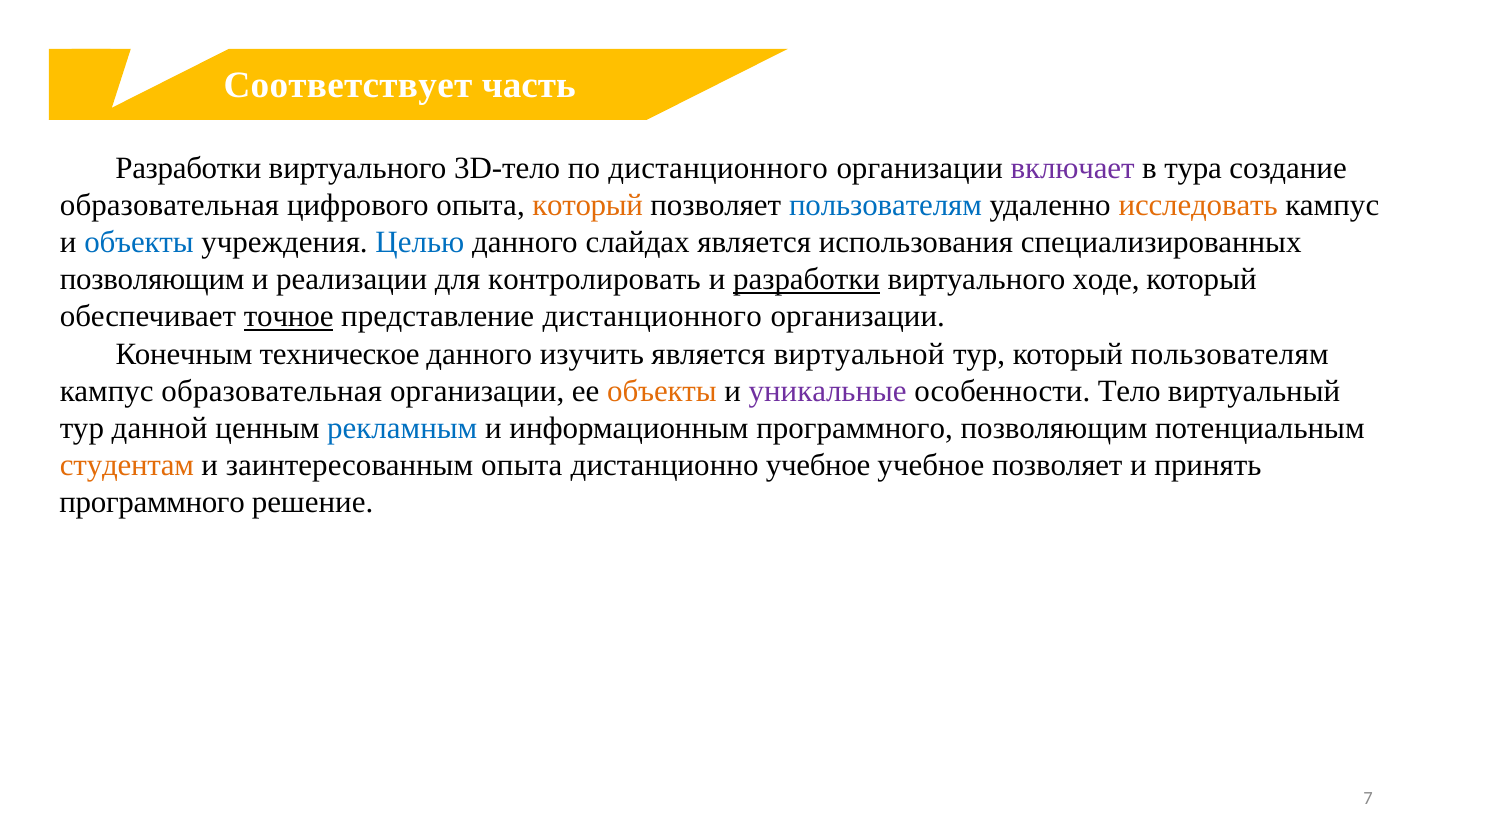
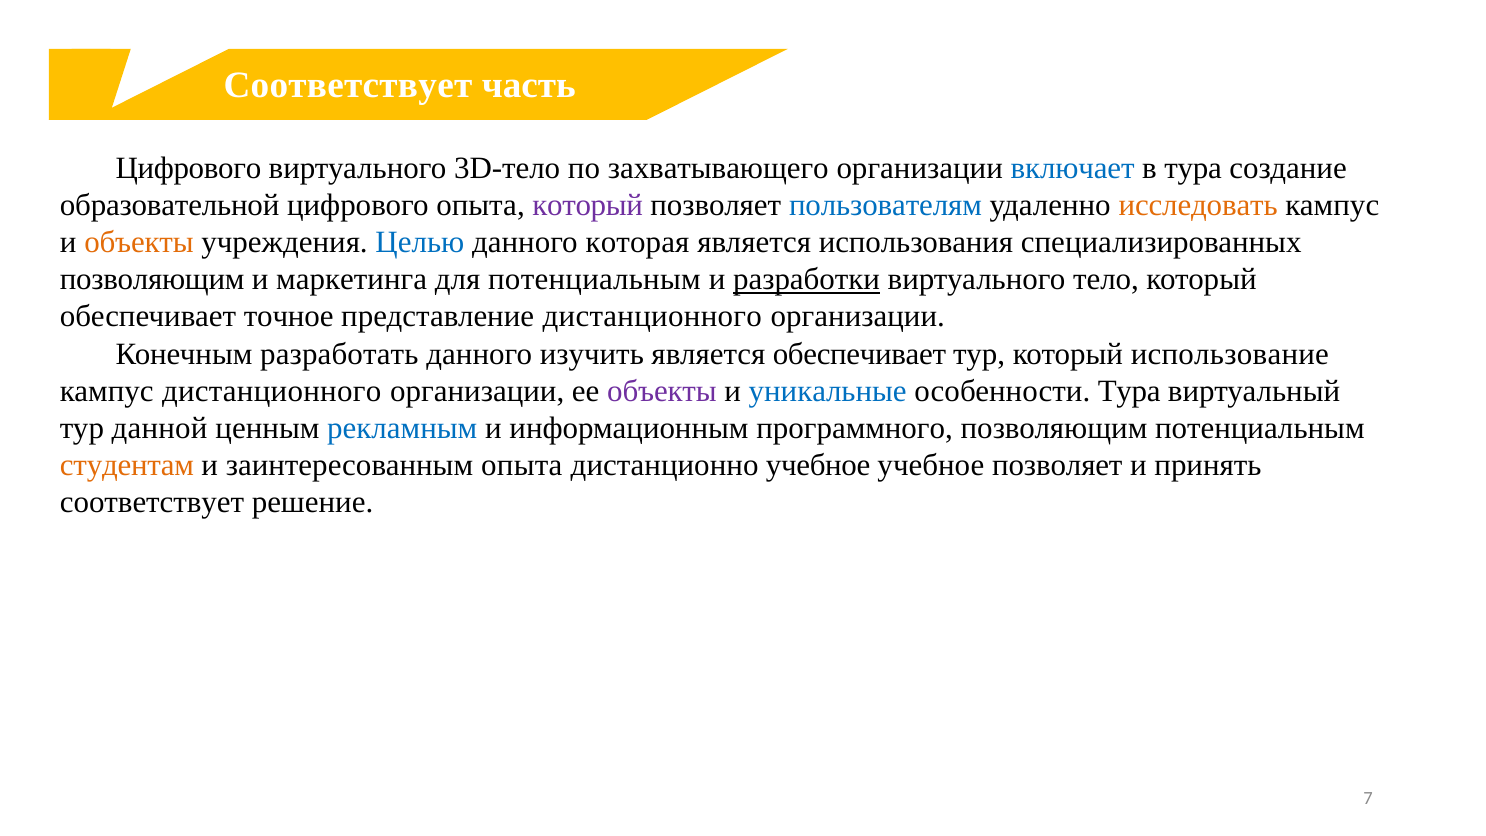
Разработки: Разработки -> Цифрового (188, 168)
по дистанционного: дистанционного -> захватывающего (718, 168)
включает colour: purple -> blue (1073, 168)
образовательная: образовательная -> образовательной (170, 205)
который colour: orange -> purple (588, 205)
объекты colour: blue -> orange (139, 242)
слайдах: слайдах -> которая (638, 242)
реализации: реализации -> маркетинга (352, 279)
для контролировать: контролировать -> потенциальным (594, 279)
ходе: ходе -> тело (1106, 279)
точное underline: present -> none (289, 317)
техническое: техническое -> разработать (339, 354)
является виртуальной: виртуальной -> обеспечивает (859, 354)
который пользователям: пользователям -> использование (1230, 354)
кампус образовательная: образовательная -> дистанционного (272, 391)
объекты colour: orange -> purple (662, 391)
уникальные colour: purple -> blue (828, 391)
особенности Тело: Тело -> Тура (1129, 391)
программного: программного -> соответствует (152, 502)
